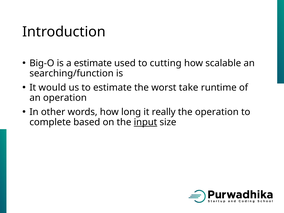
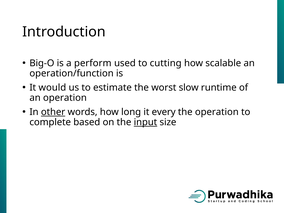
a estimate: estimate -> perform (93, 63)
searching/function: searching/function -> operation/function (72, 73)
take: take -> slow (189, 88)
other underline: none -> present (53, 112)
really: really -> every (164, 112)
